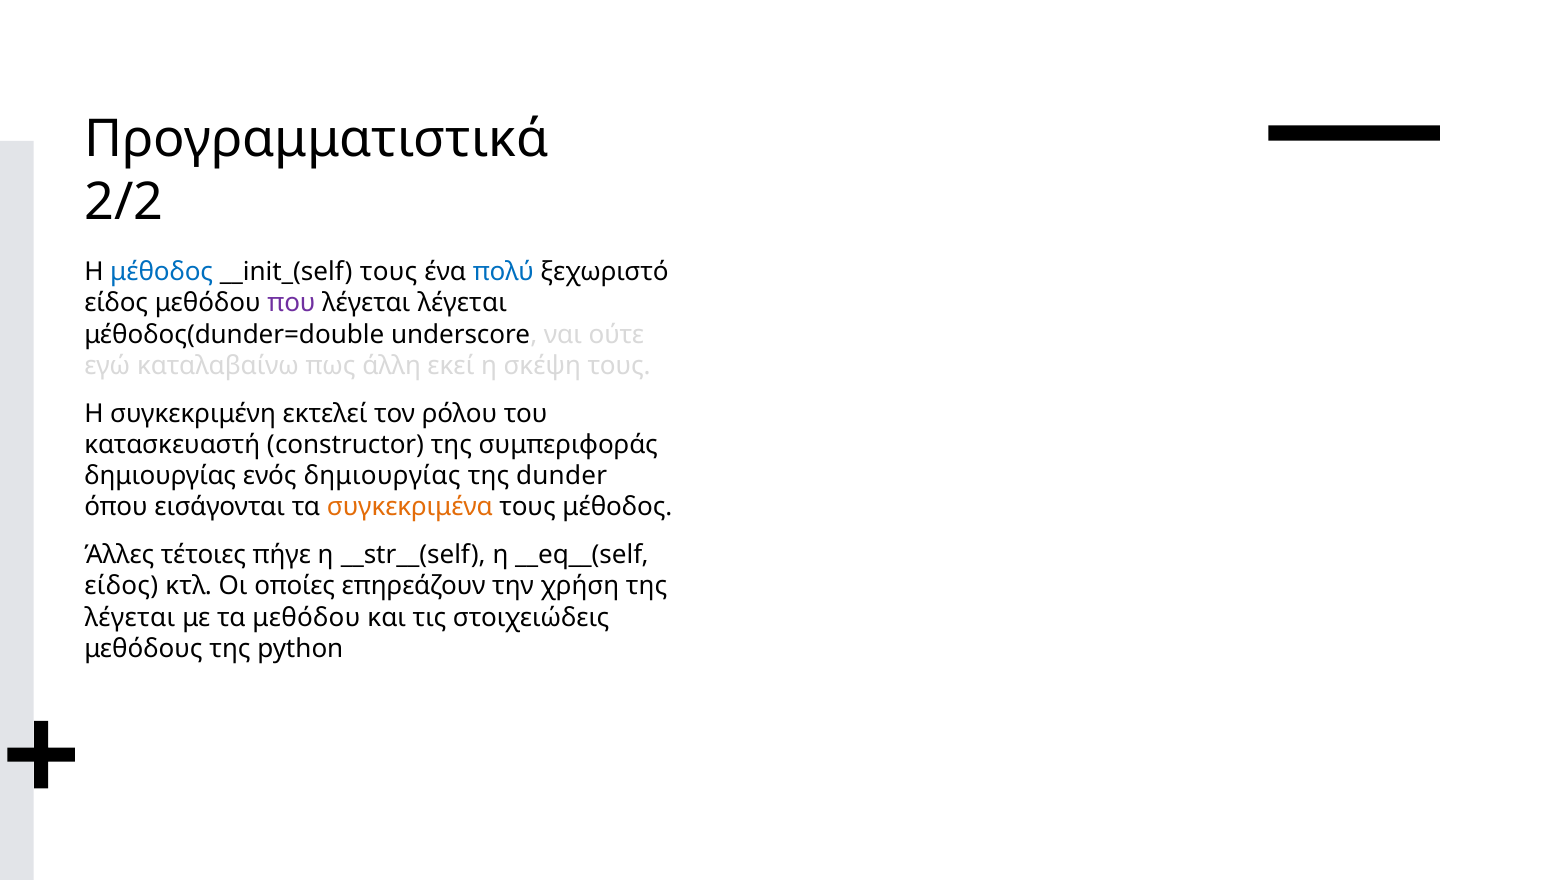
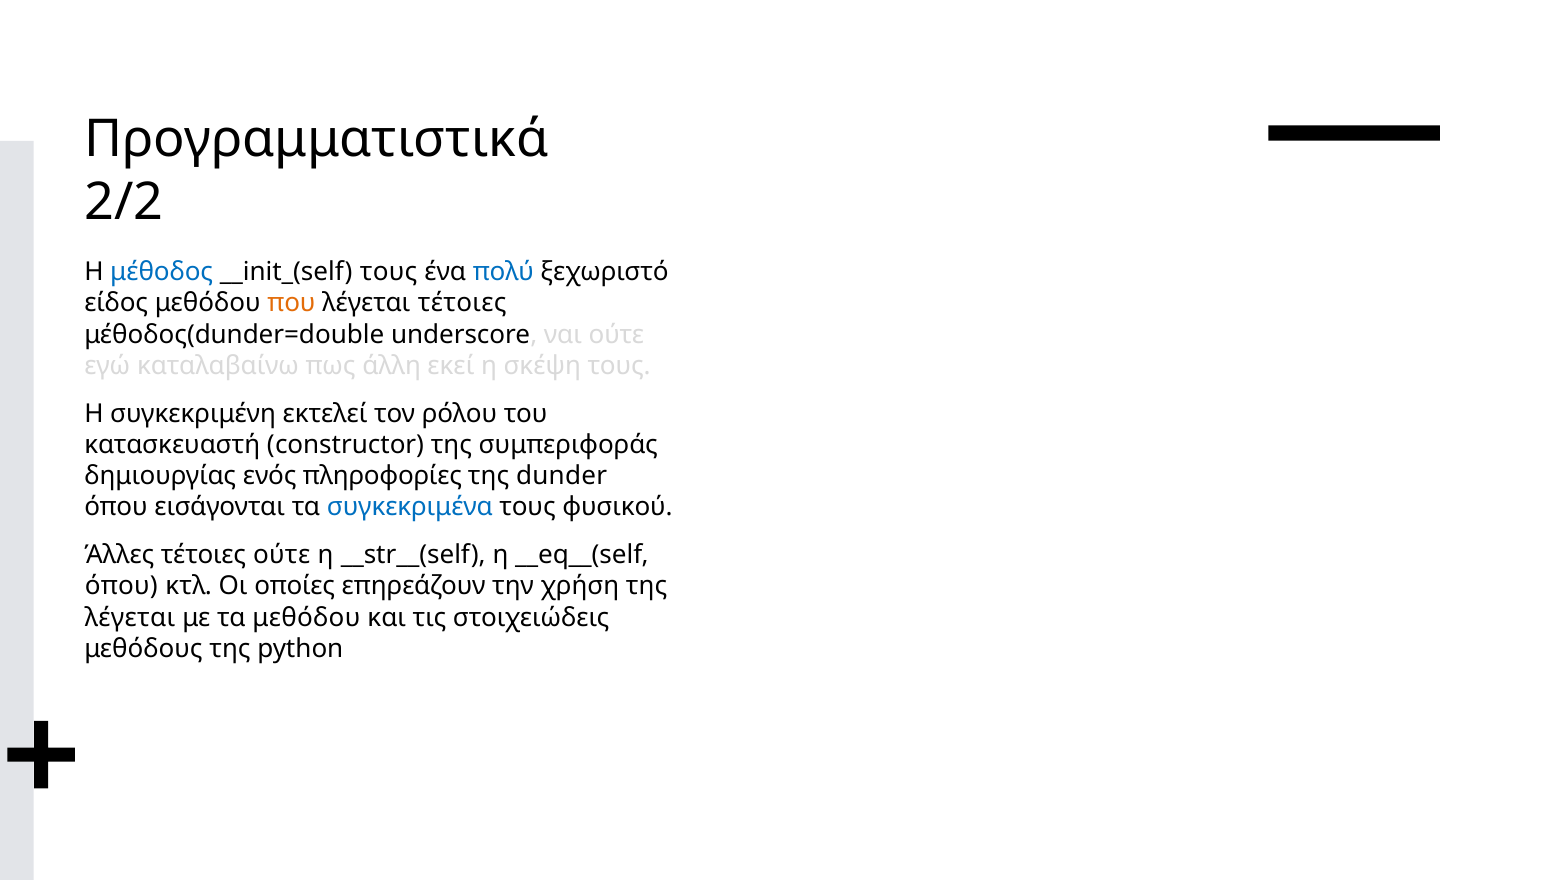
που colour: purple -> orange (291, 303)
λέγεται λέγεται: λέγεται -> τέτοιες (462, 303)
ενός δημιουργίας: δημιουργίας -> πληροφορίες (382, 476)
συγκεκριμένα colour: orange -> blue (410, 507)
τους μέθοδος: μέθοδος -> φυσικού (617, 507)
τέτοιες πήγε: πήγε -> ούτε (282, 555)
είδος: είδος -> όπου (121, 586)
